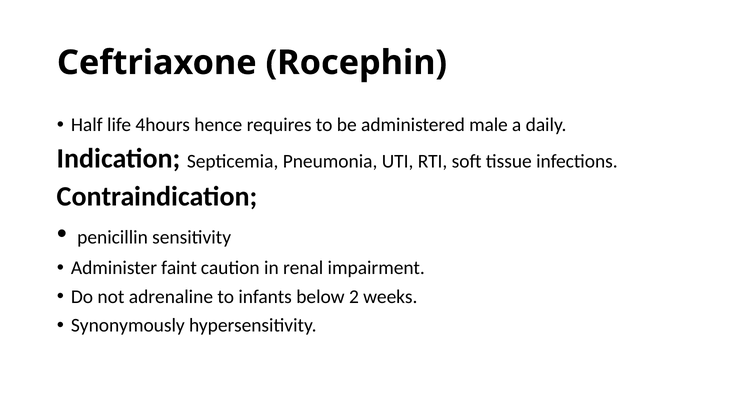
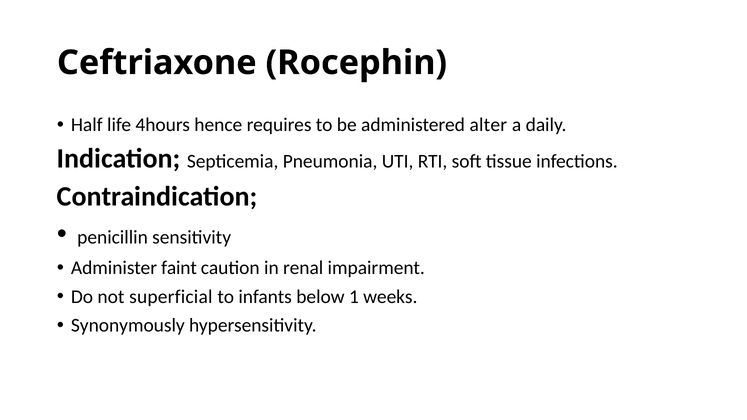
male: male -> alter (488, 125)
adrenaline: adrenaline -> superficial (171, 297)
2: 2 -> 1 (354, 297)
